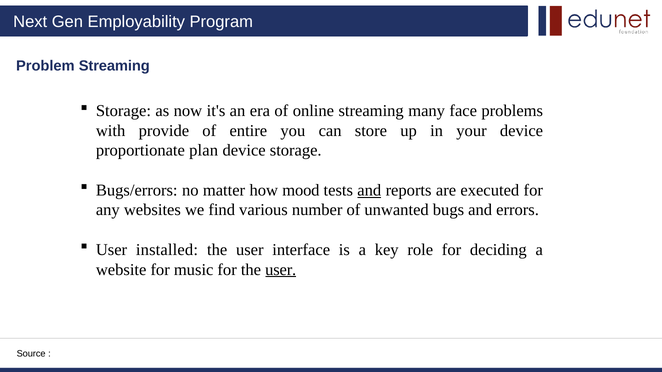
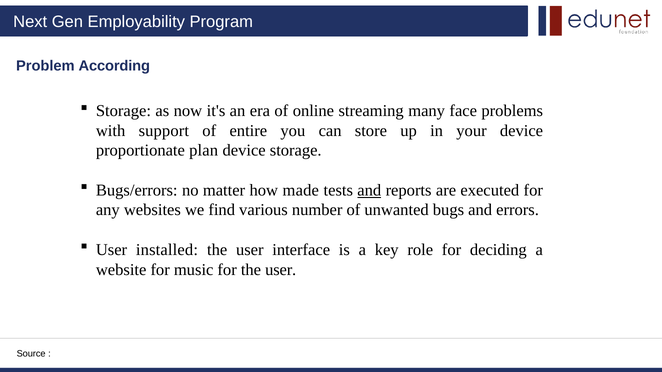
Problem Streaming: Streaming -> According (114, 66)
provide: provide -> support (164, 131)
mood: mood -> made (301, 190)
user underline: present -> none (281, 270)
